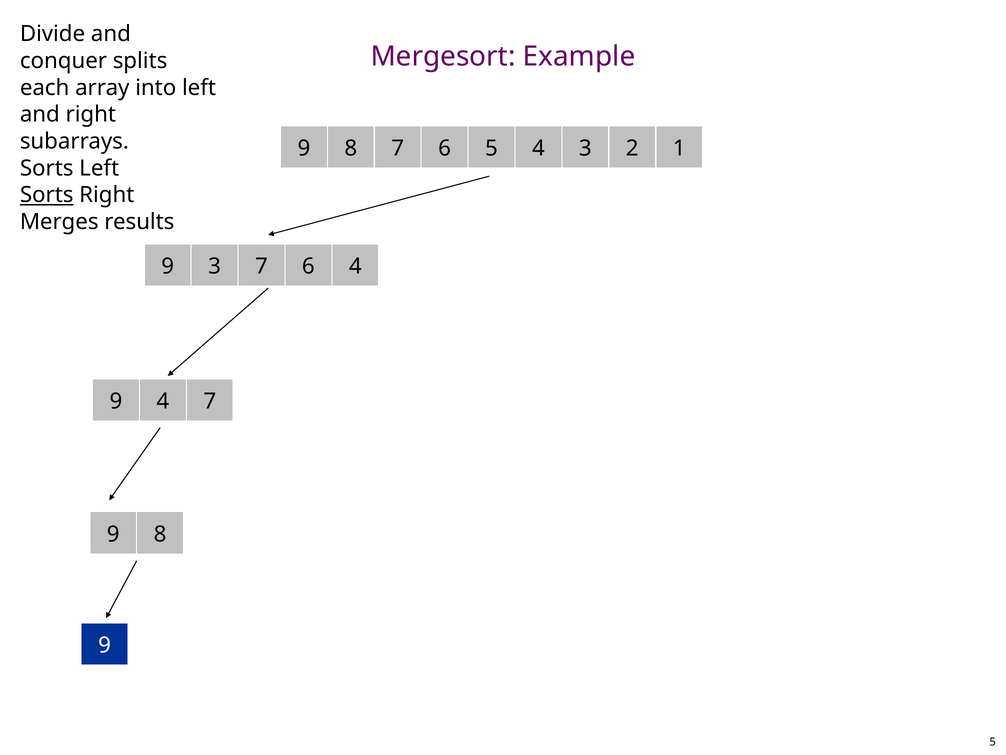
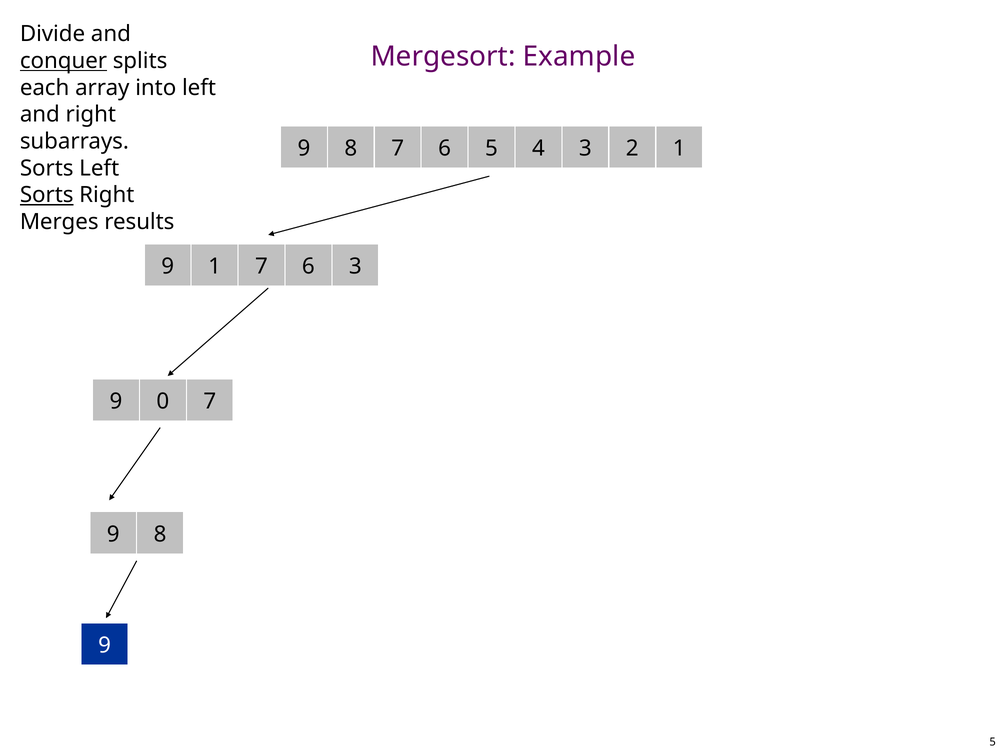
conquer underline: none -> present (63, 61)
9 3: 3 -> 1 (215, 266)
6 4: 4 -> 3 (355, 266)
9 4: 4 -> 0 (163, 401)
